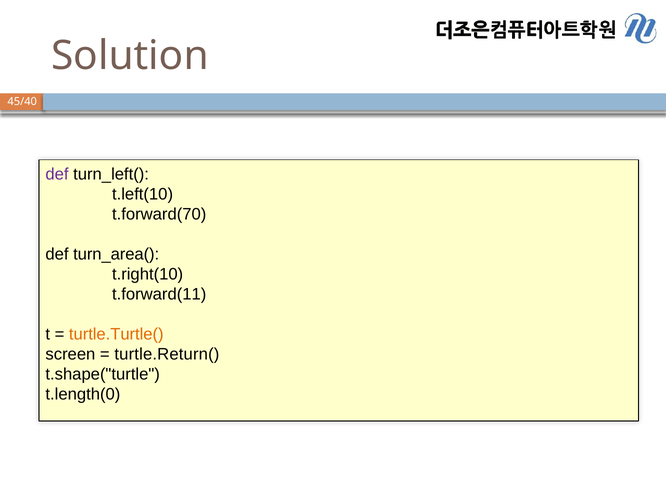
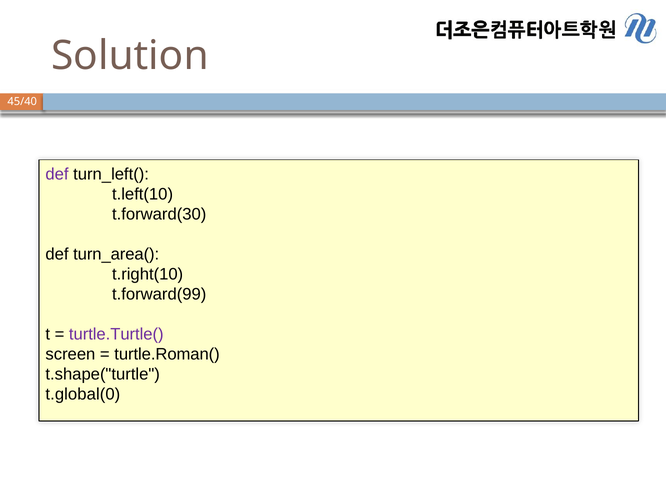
t.forward(70: t.forward(70 -> t.forward(30 (159, 214)
t.forward(11: t.forward(11 -> t.forward(99 (159, 294)
turtle.Turtle( colour: orange -> purple (116, 334)
turtle.Return(: turtle.Return( -> turtle.Roman( (167, 354)
t.length(0: t.length(0 -> t.global(0 (83, 394)
